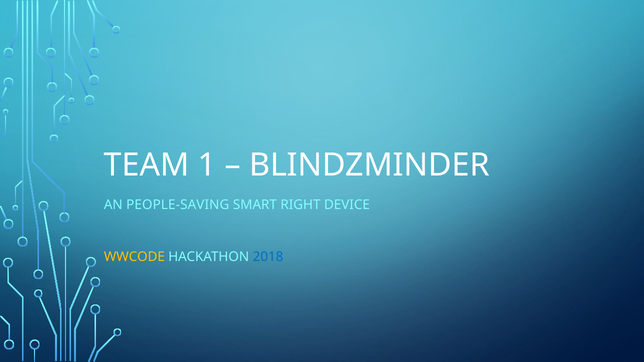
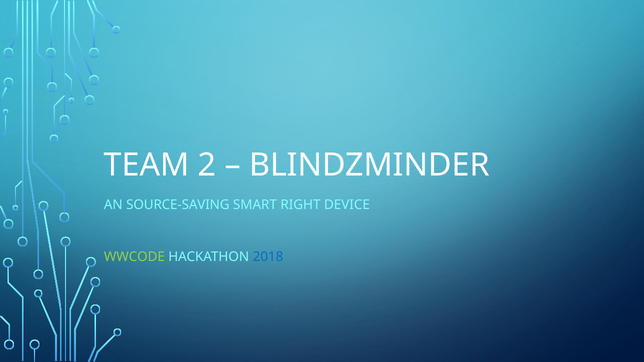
1: 1 -> 2 (207, 165)
PEOPLE-SAVING: PEOPLE-SAVING -> SOURCE-SAVING (178, 205)
WWCODE colour: yellow -> light green (134, 257)
